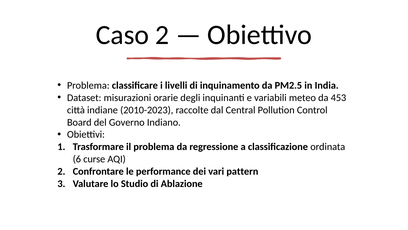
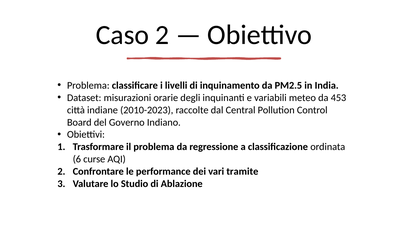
pattern: pattern -> tramite (242, 171)
